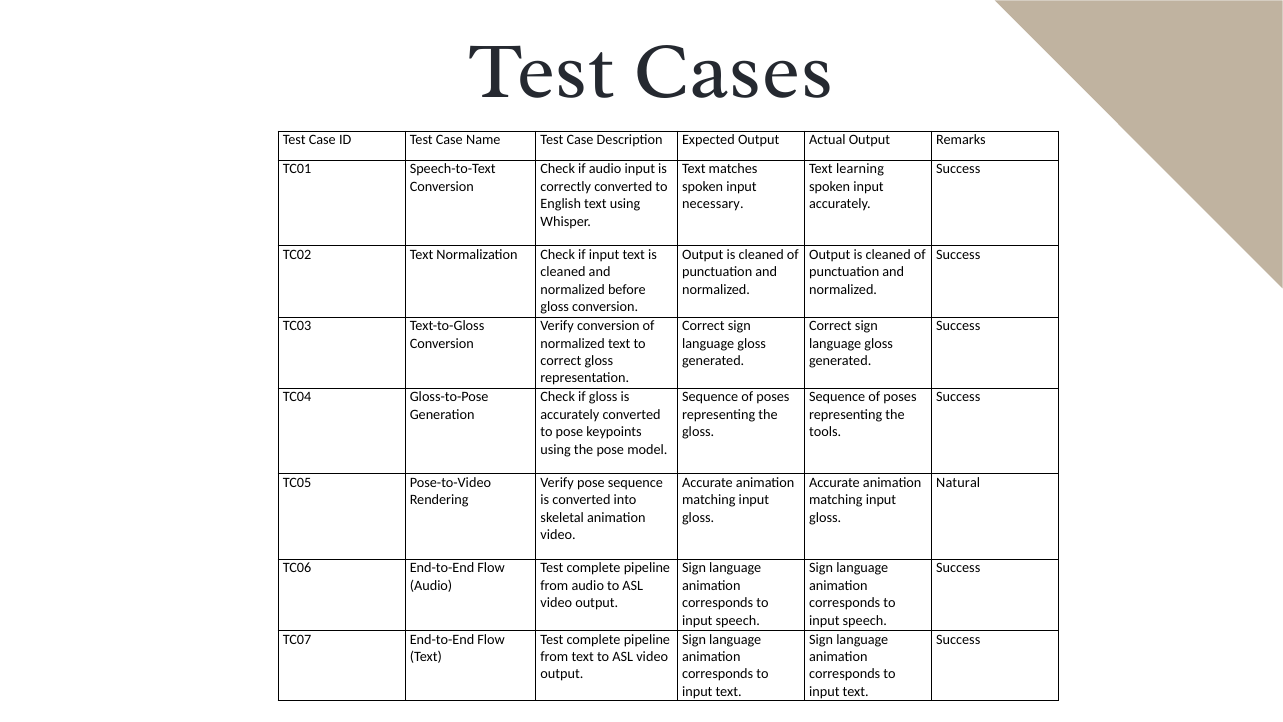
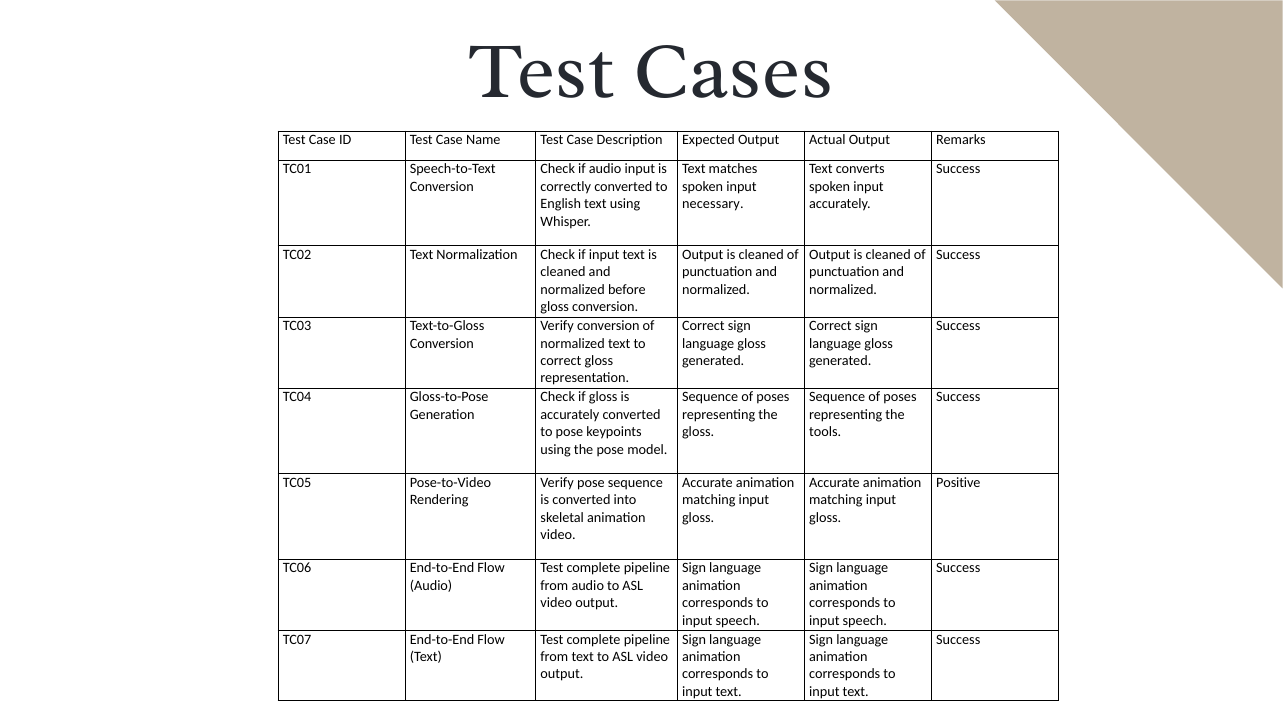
learning: learning -> converts (860, 169)
Natural: Natural -> Positive (958, 482)
